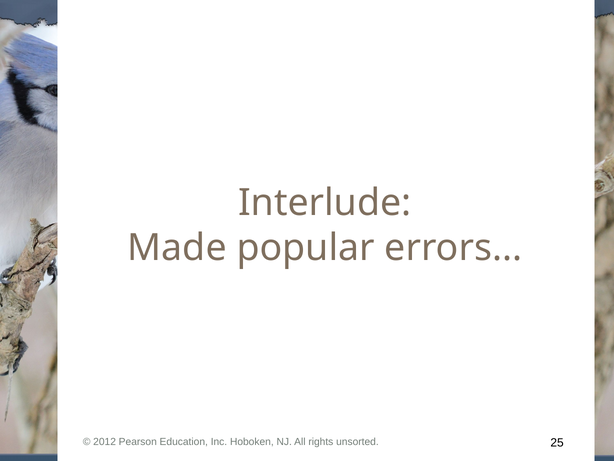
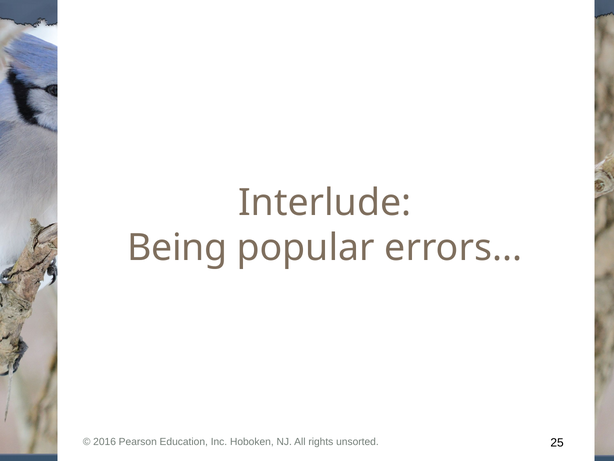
Made: Made -> Being (177, 248)
2012: 2012 -> 2016 (105, 441)
